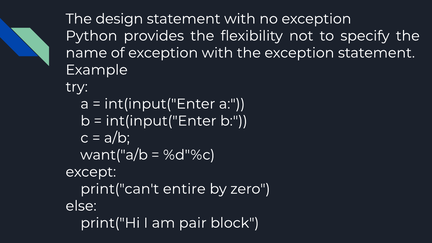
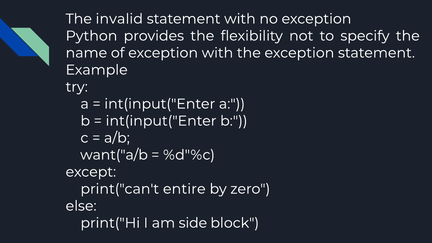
design: design -> invalid (119, 19)
pair: pair -> side (193, 223)
